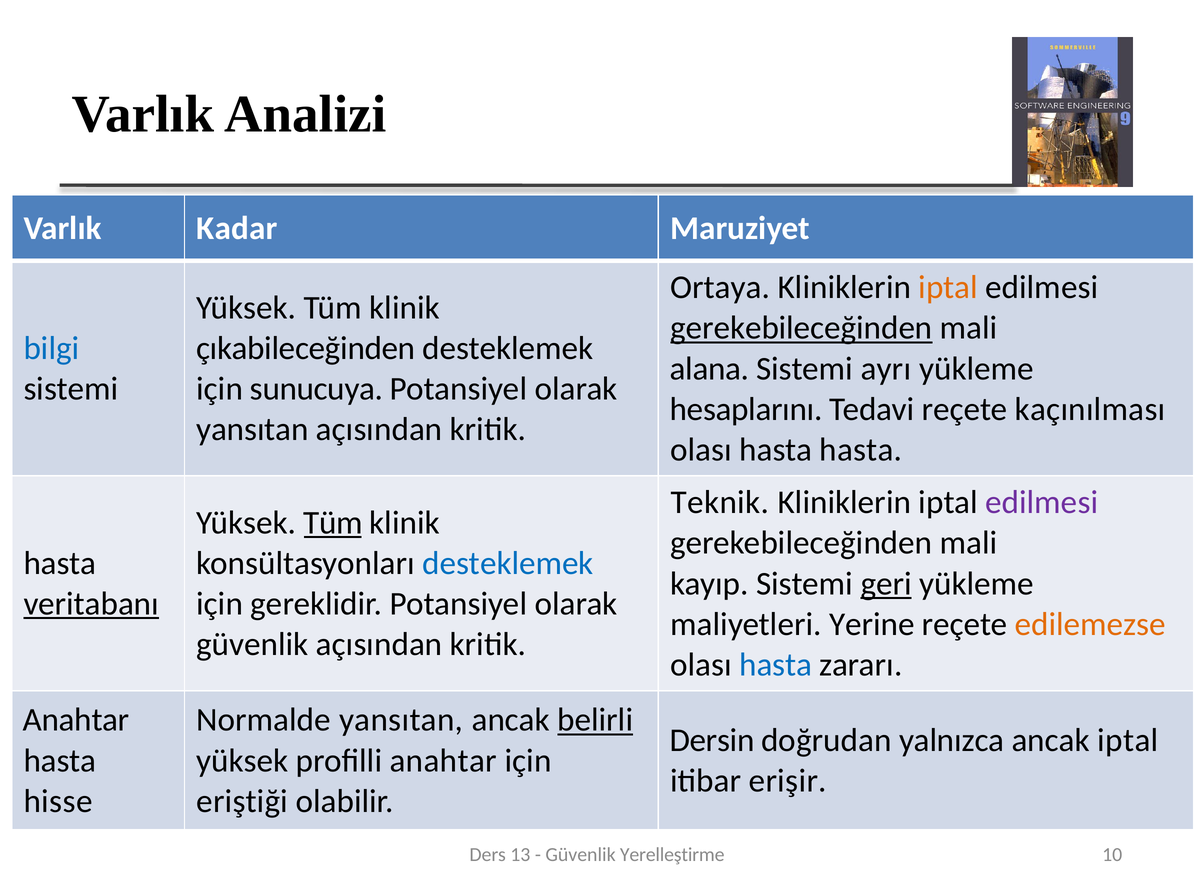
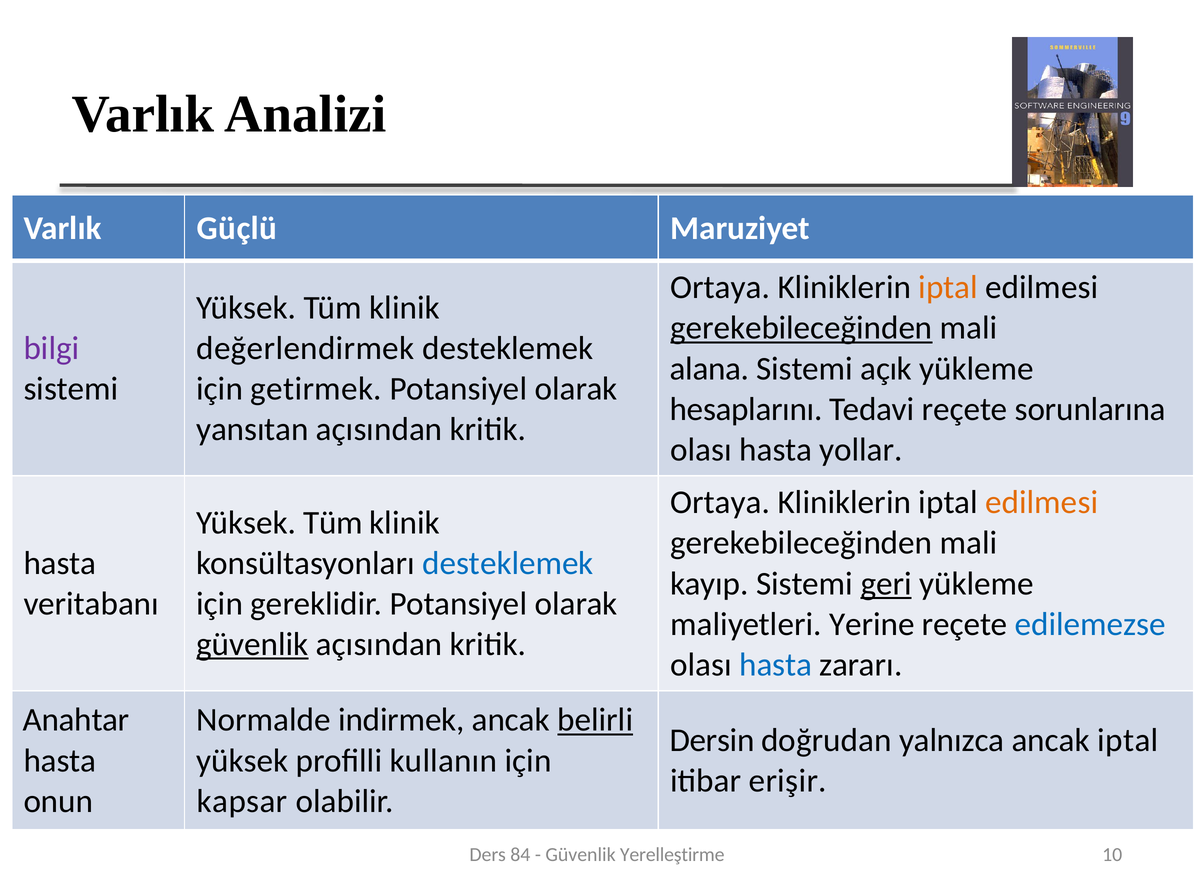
Kadar: Kadar -> Güçlü (237, 228)
bilgi colour: blue -> purple (51, 349)
çıkabileceğinden: çıkabileceğinden -> değerlendirmek (305, 349)
ayrı: ayrı -> açık (886, 369)
sunucuya: sunucuya -> getirmek (316, 389)
kaçınılması: kaçınılması -> sorunlarına (1090, 409)
olası hasta hasta: hasta -> yollar (861, 450)
Teknik: Teknik -> Ortaya (720, 503)
edilmesi colour: purple -> orange (1042, 503)
Tüm underline: present -> none (333, 523)
veritabanı underline: present -> none (91, 604)
edilemezse colour: orange -> blue (1090, 624)
güvenlik underline: none -> present (252, 645)
Normalde yansıtan: yansıtan -> indirmek (401, 720)
profilli anahtar: anahtar -> kullanın (443, 761)
hisse: hisse -> onun (58, 802)
eriştiği: eriştiği -> kapsar (242, 802)
13: 13 -> 84 (520, 855)
